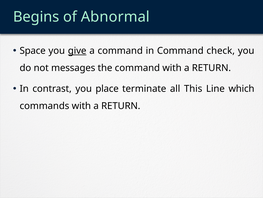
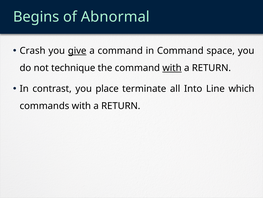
Space: Space -> Crash (33, 51)
check: check -> space (221, 51)
messages: messages -> technique (73, 68)
with underline: none -> present (172, 68)
This: This -> Into (193, 88)
